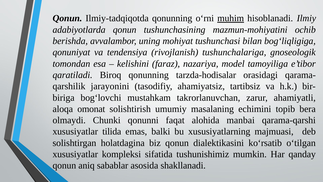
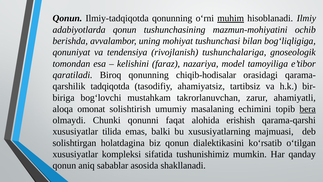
tarzda-hodisalar: tarzda-hodisalar -> chiqib-hodisalar (206, 75)
jarayonini: jarayonini -> tadqiqotda (110, 86)
bera underline: none -> present (308, 109)
manbai: manbai -> erishish (241, 120)
